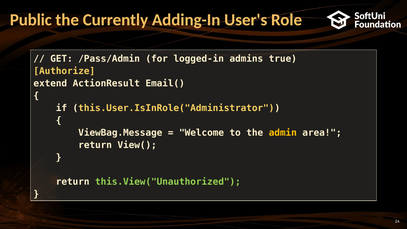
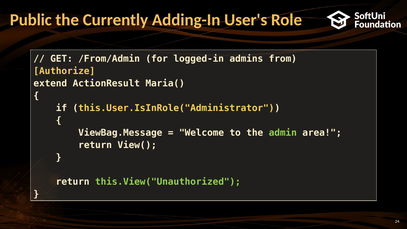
/Pass/Admin: /Pass/Admin -> /From/Admin (109, 59)
true: true -> from (283, 59)
Email(: Email( -> Maria( (165, 83)
admin colour: yellow -> light green (283, 133)
